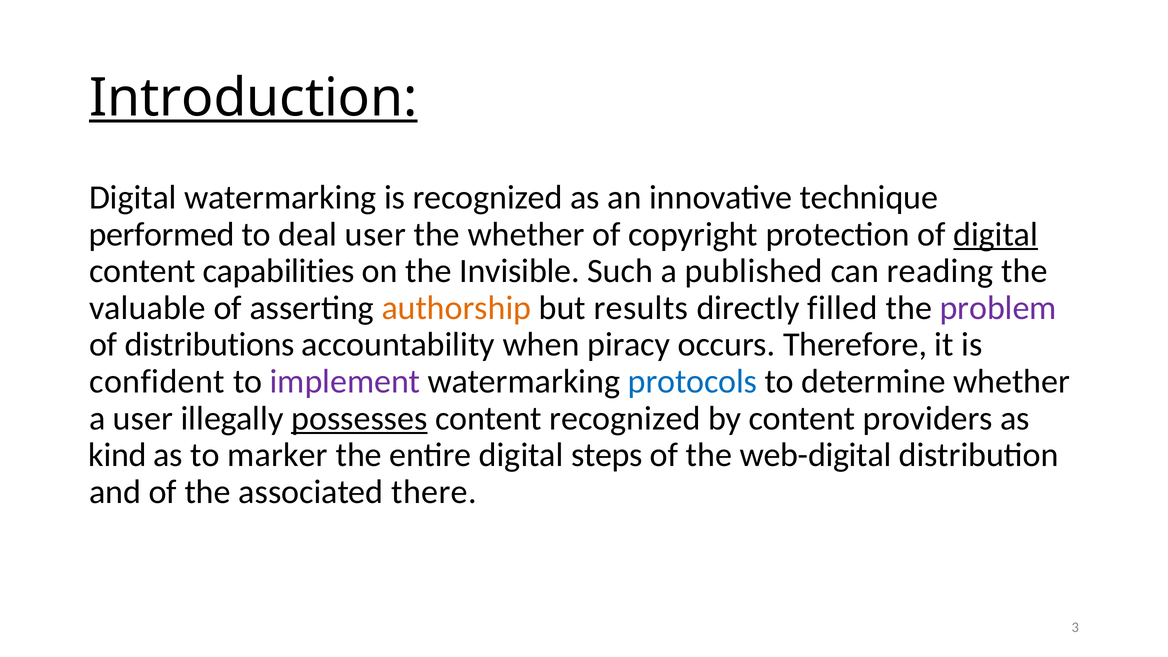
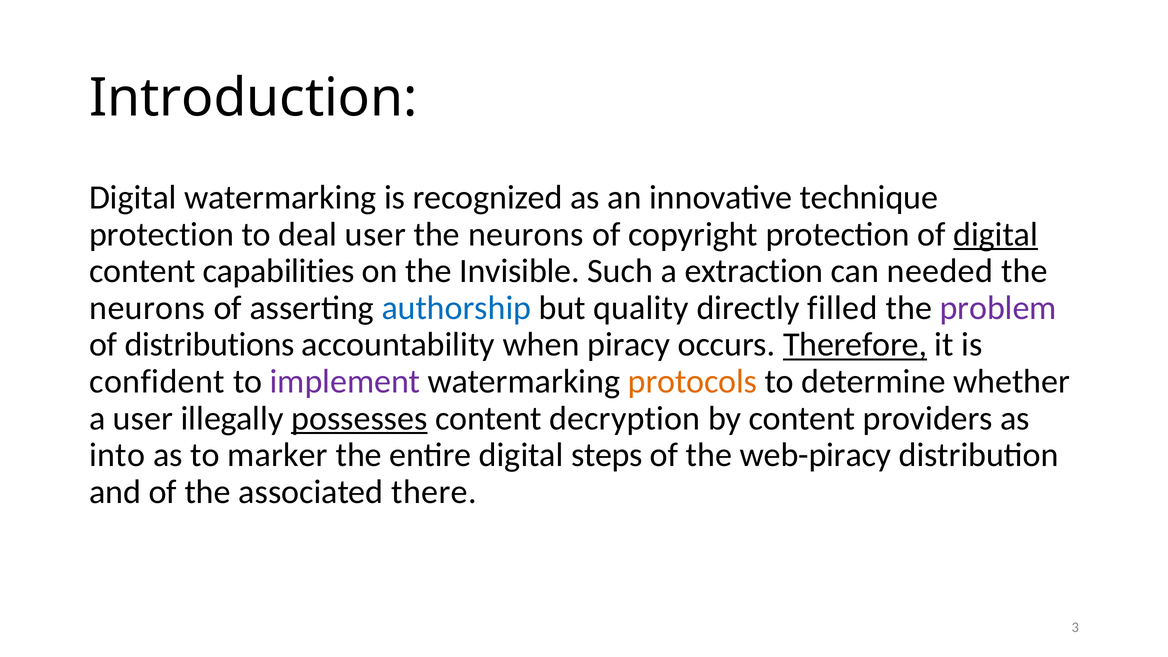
Introduction underline: present -> none (253, 98)
performed: performed -> protection (162, 234)
whether: whether -> neurons (526, 234)
published: published -> extraction (754, 271)
reading: reading -> needed (940, 271)
valuable: valuable -> neurons (147, 308)
authorship colour: orange -> blue (456, 308)
results: results -> quality (641, 308)
Therefore underline: none -> present (855, 345)
protocols colour: blue -> orange (692, 381)
content recognized: recognized -> decryption (625, 418)
kind: kind -> into (117, 455)
web-digital: web-digital -> web-piracy (815, 455)
